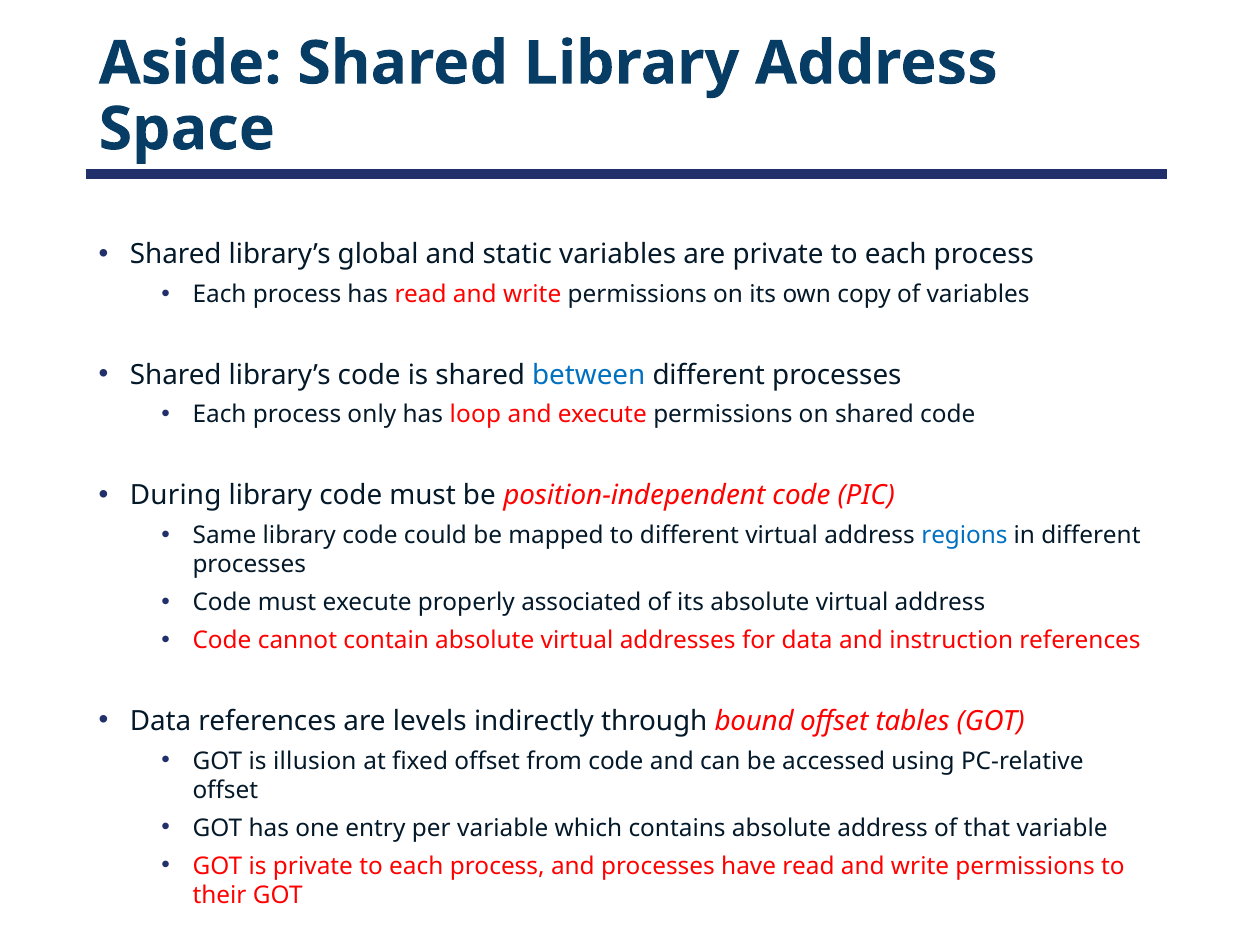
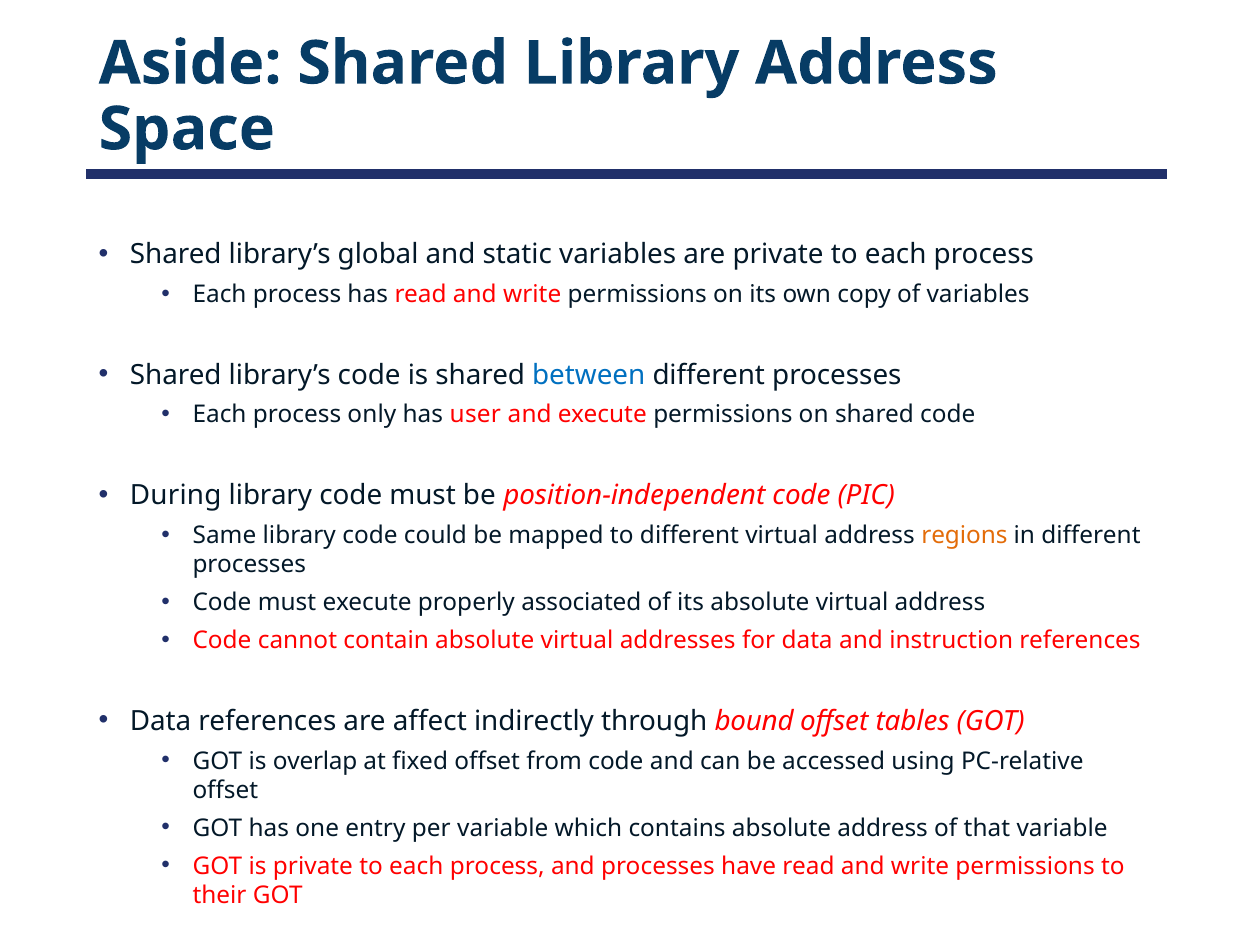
loop: loop -> user (475, 415)
regions colour: blue -> orange (964, 535)
levels: levels -> affect (430, 721)
illusion: illusion -> overlap (315, 761)
